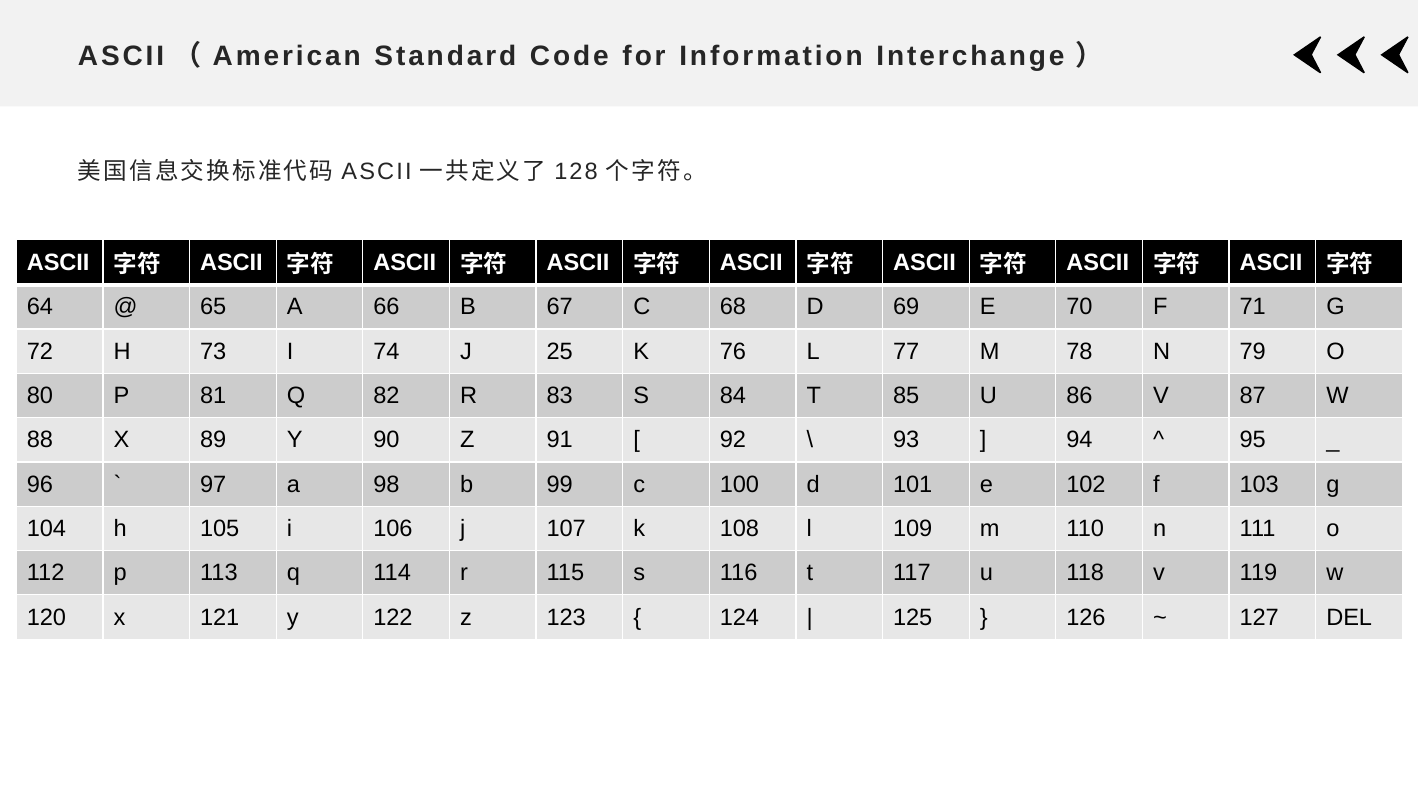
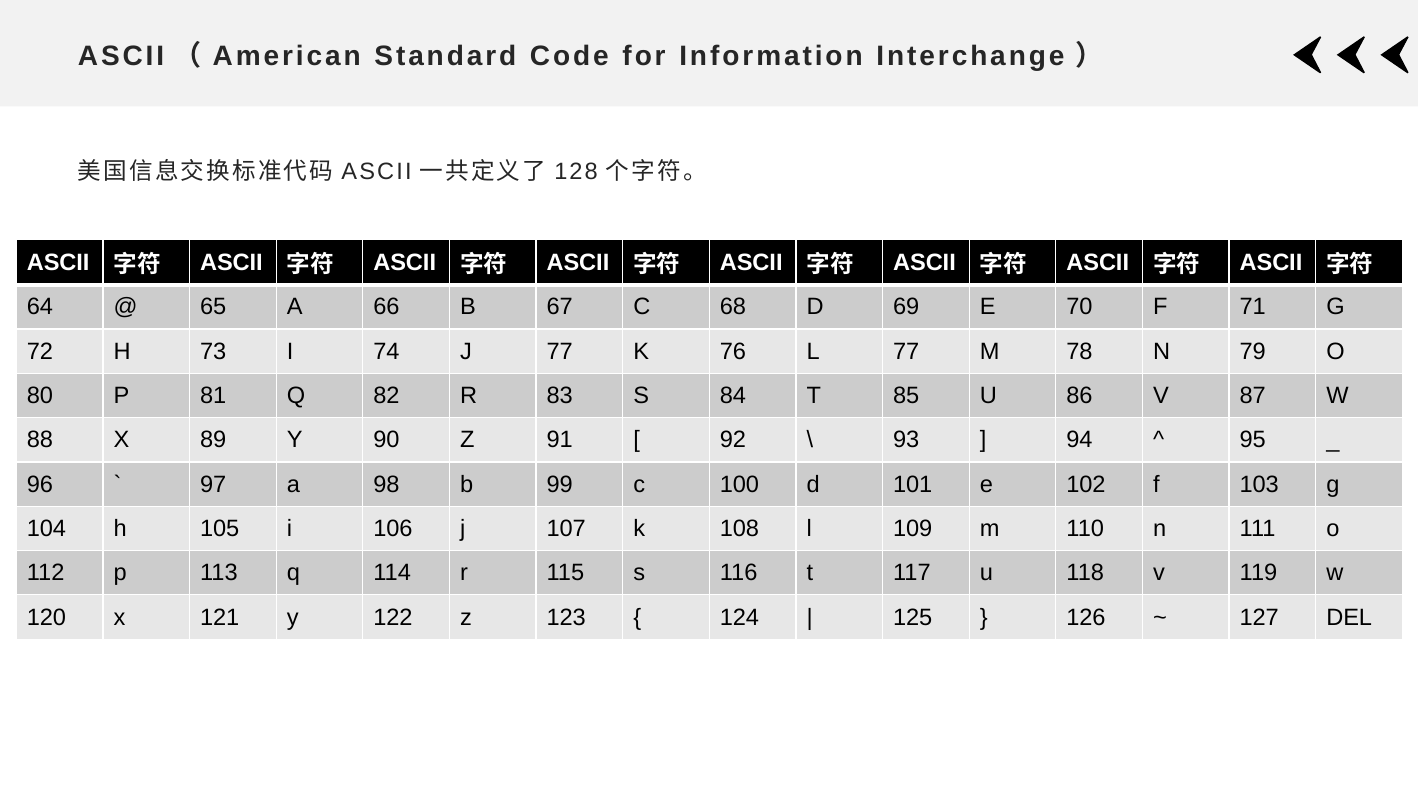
J 25: 25 -> 77 (560, 351)
